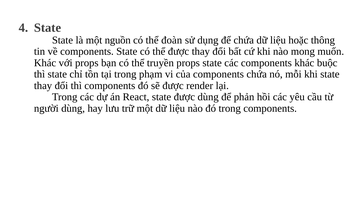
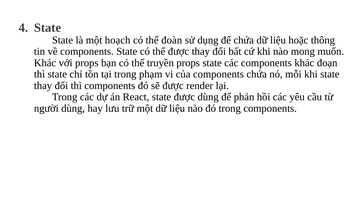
nguồn: nguồn -> hoạch (118, 40)
buộc: buộc -> đoạn (327, 63)
